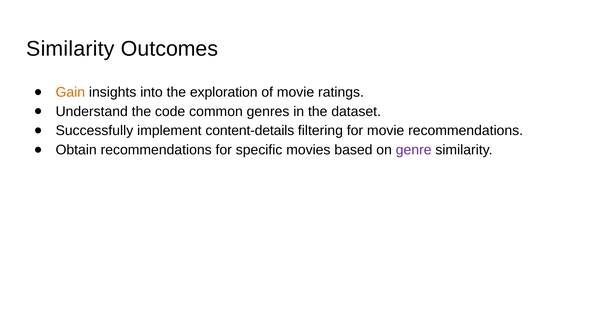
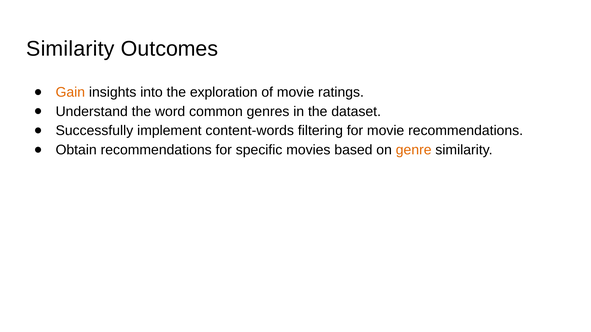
code: code -> word (170, 112)
content-details: content-details -> content-words (250, 131)
genre colour: purple -> orange (414, 150)
